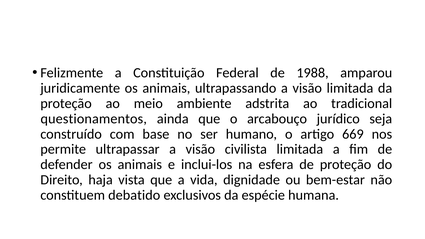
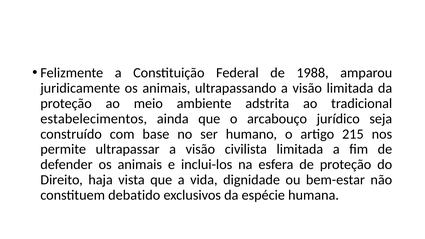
questionamentos: questionamentos -> estabelecimentos (94, 119)
669: 669 -> 215 (353, 134)
